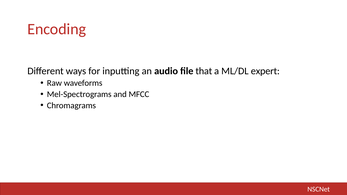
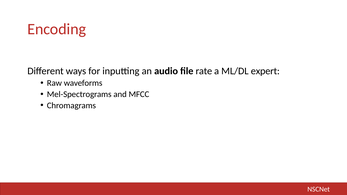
that: that -> rate (204, 71)
